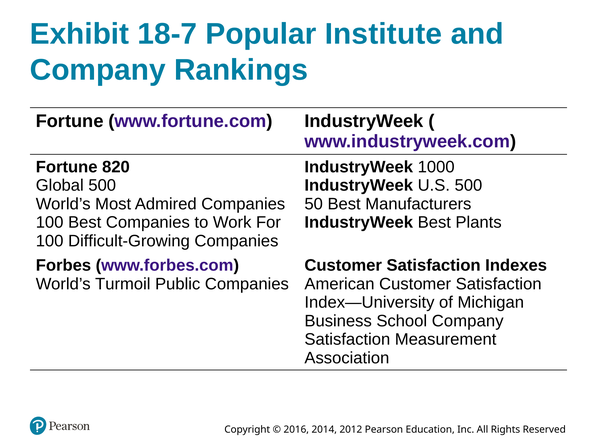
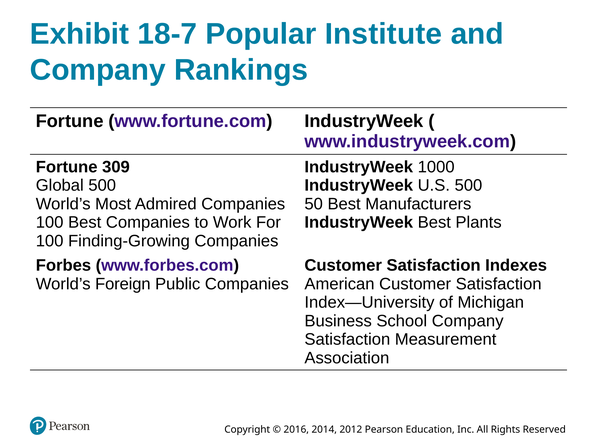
820: 820 -> 309 (116, 167)
Difficult-Growing: Difficult-Growing -> Finding-Growing (129, 241)
Turmoil: Turmoil -> Foreign (123, 284)
